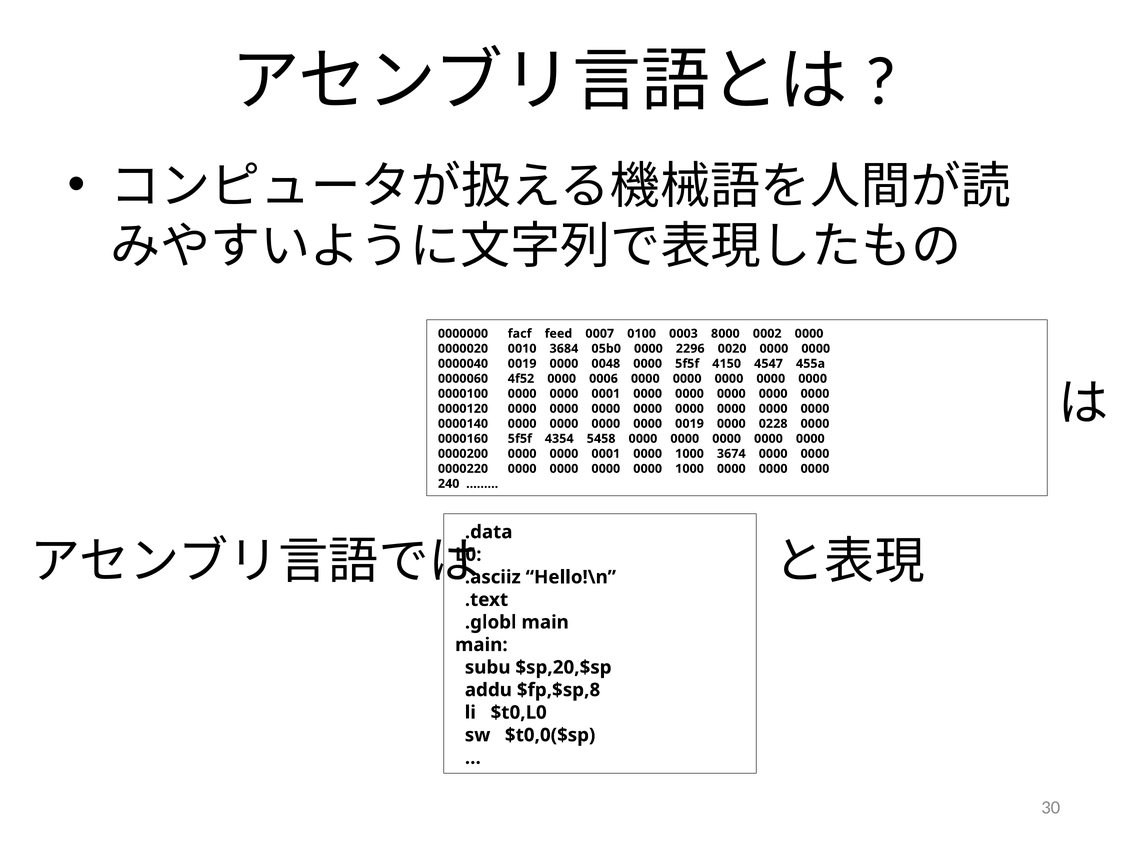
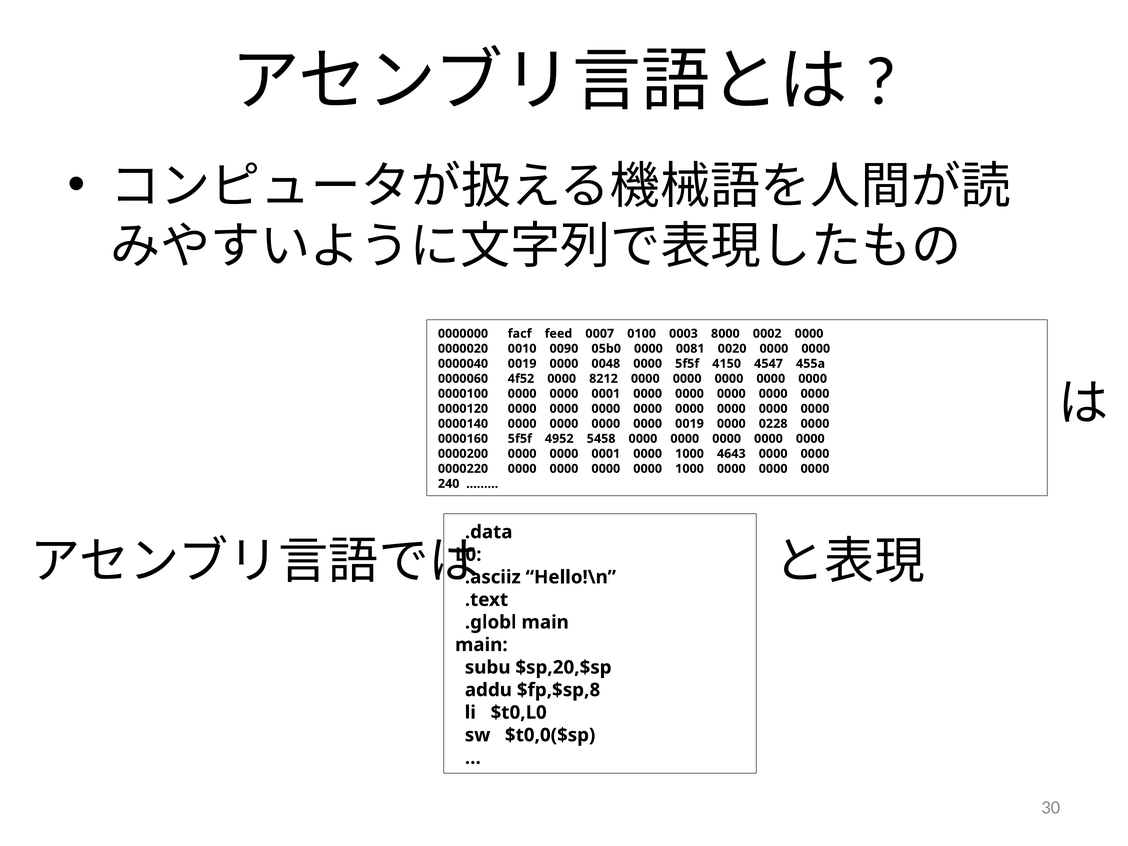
3684: 3684 -> 0090 (564, 349)
2296: 2296 -> 0081 (690, 349)
0006: 0006 -> 8212 (603, 379)
4354: 4354 -> 4952 (559, 439)
3674: 3674 -> 4643 (731, 454)
